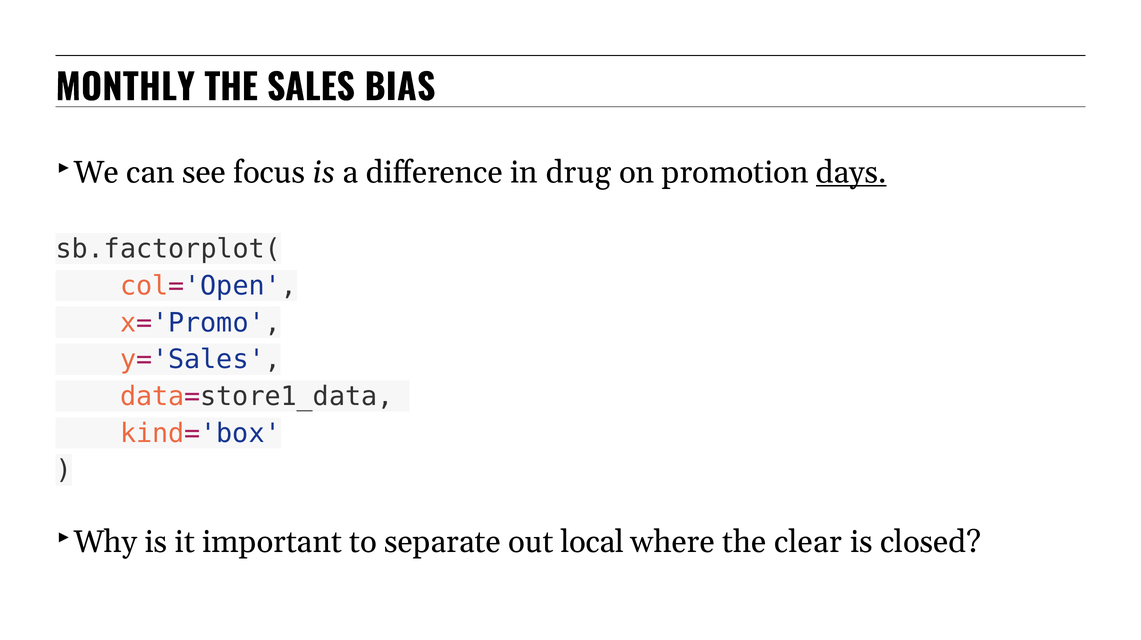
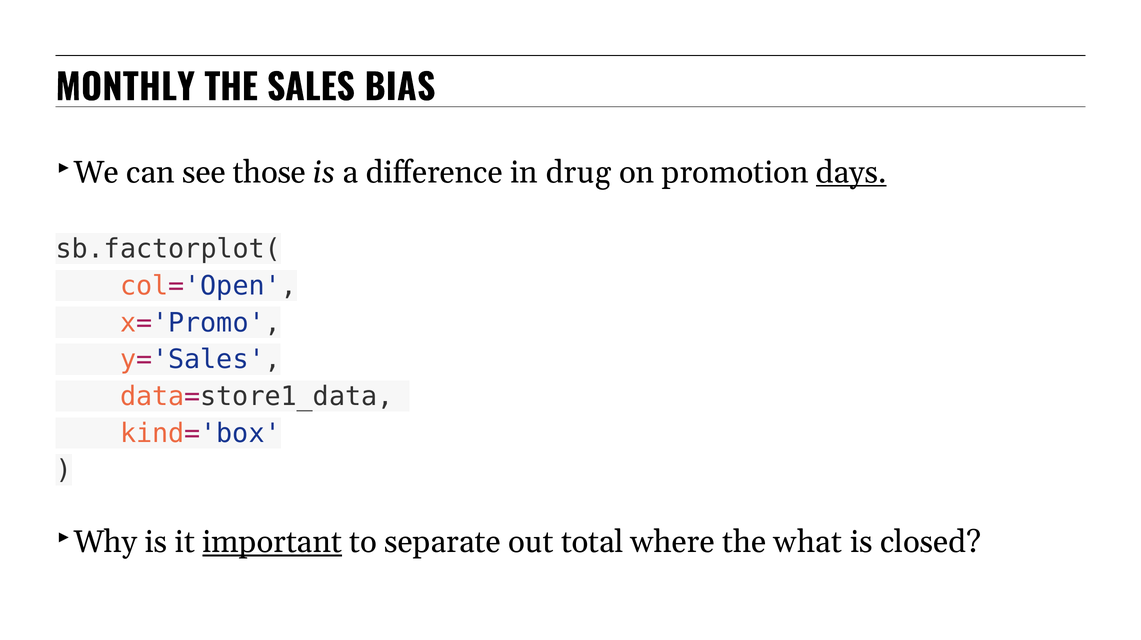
focus: focus -> those (269, 173)
important underline: none -> present (272, 543)
local: local -> total (592, 543)
clear: clear -> what (808, 543)
